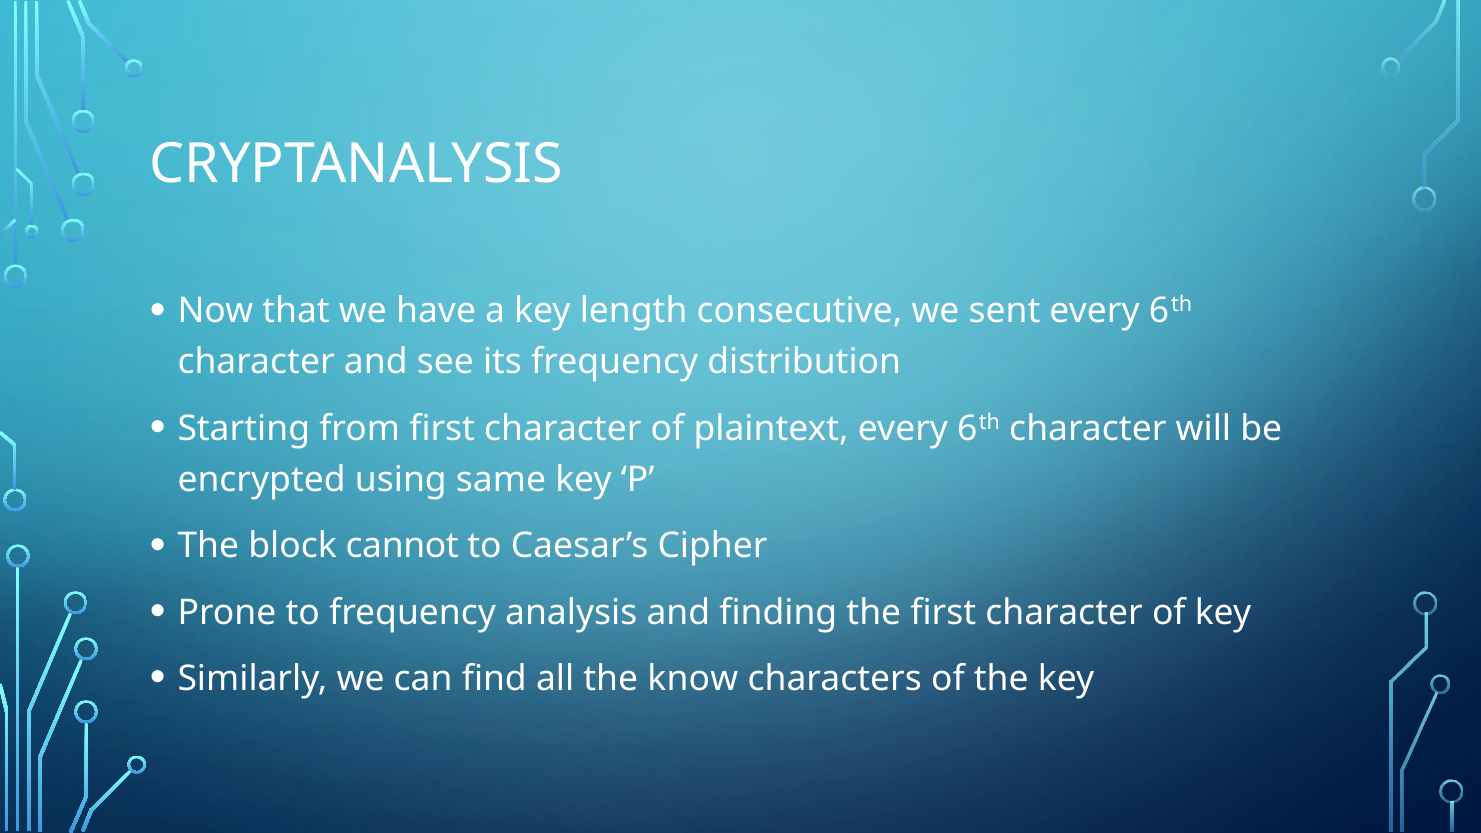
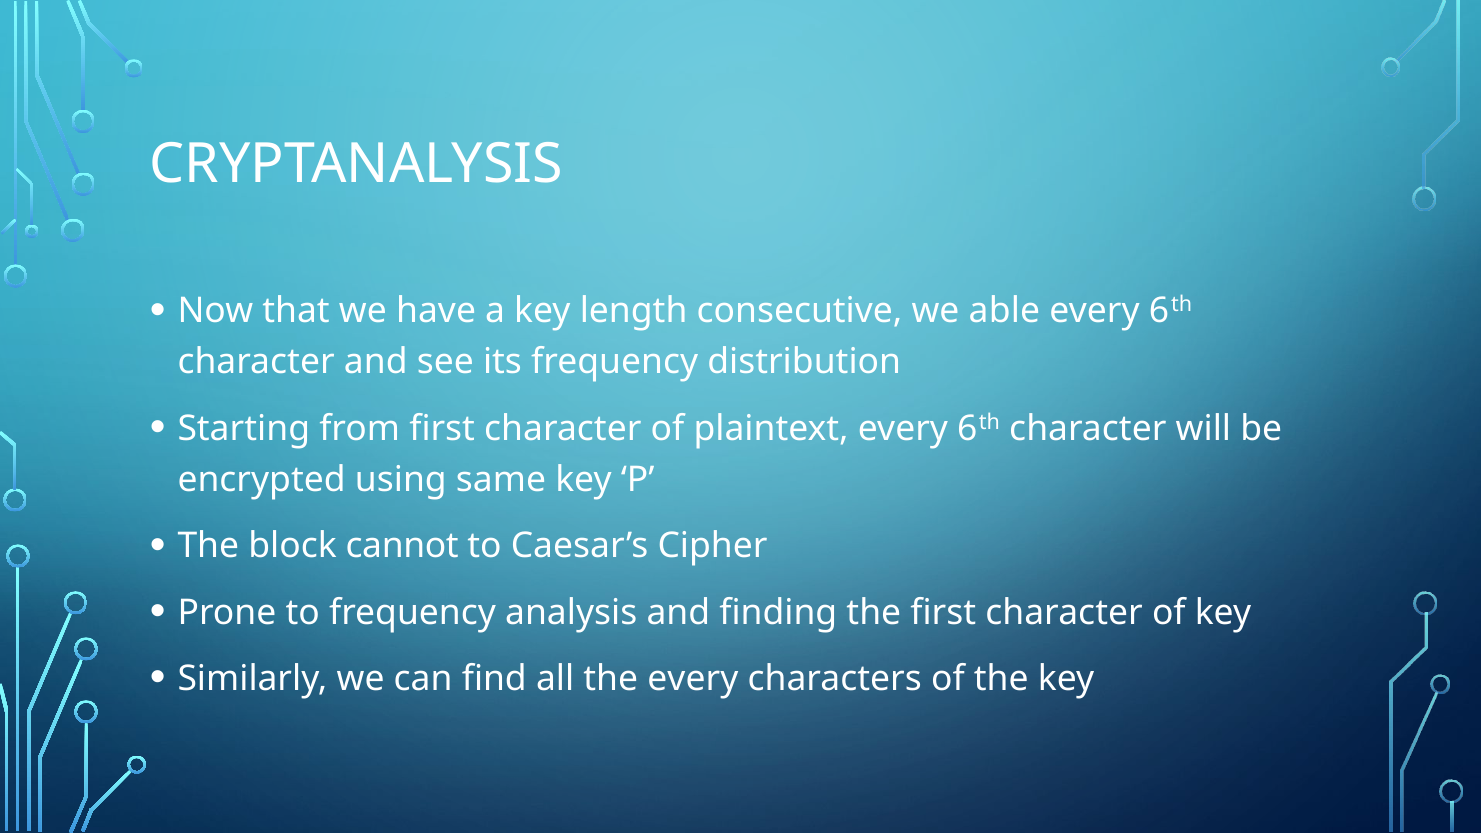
sent: sent -> able (1004, 311)
the know: know -> every (693, 679)
